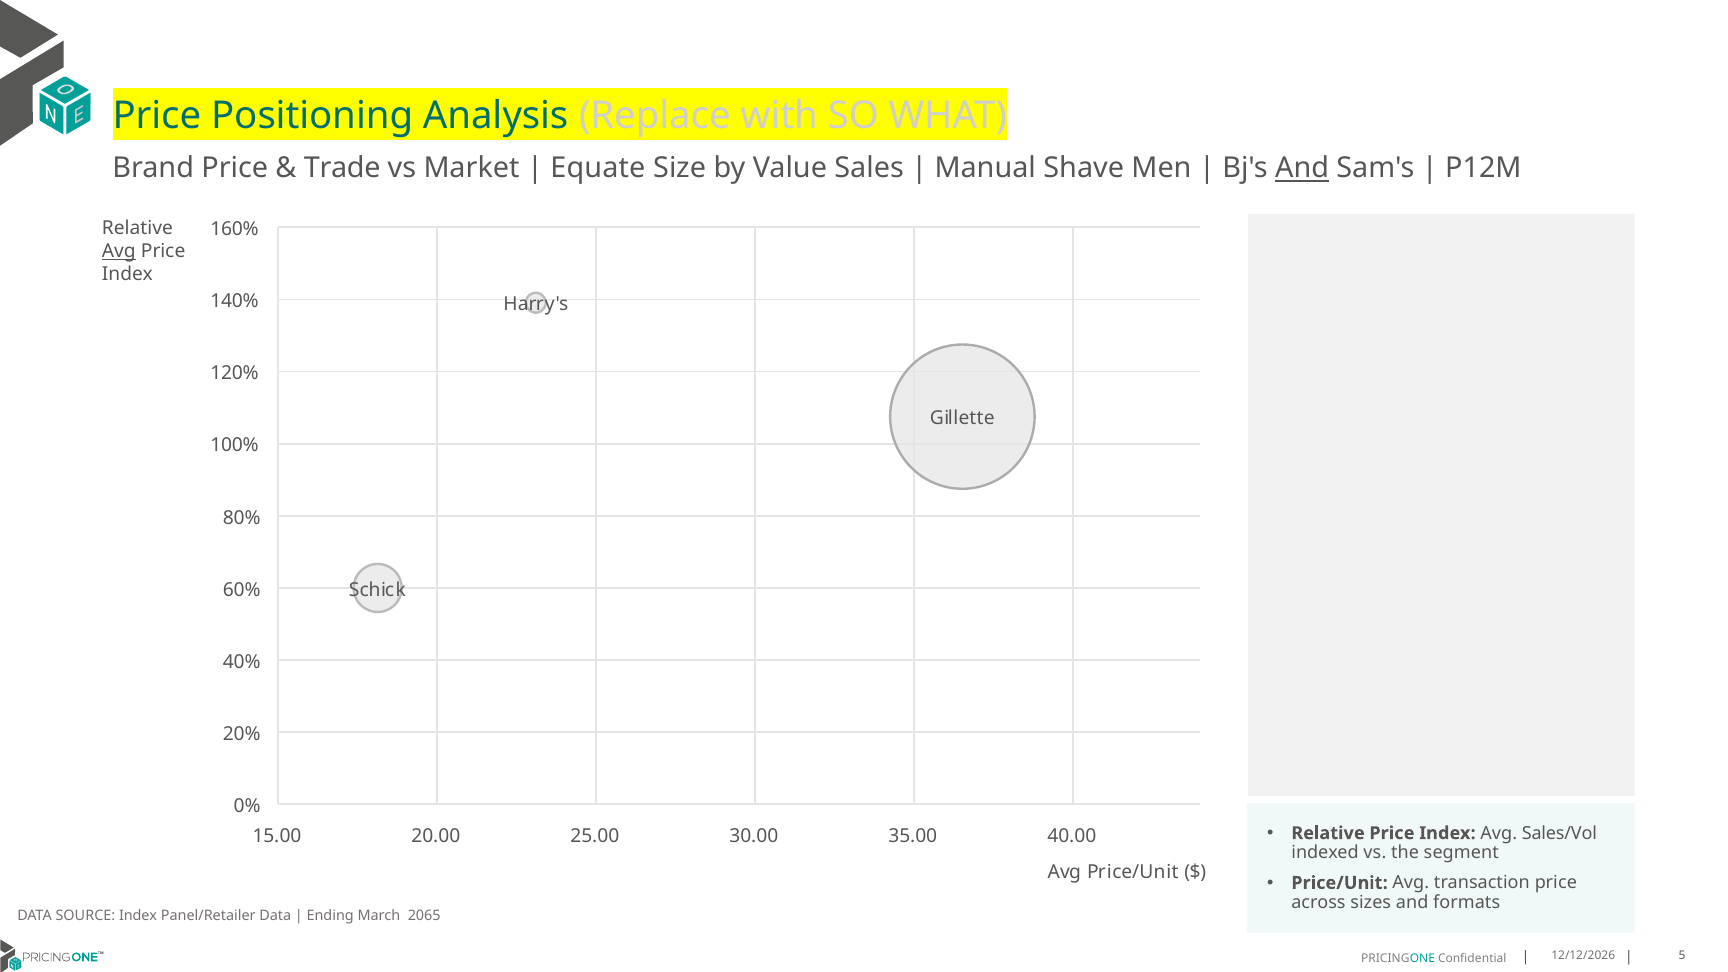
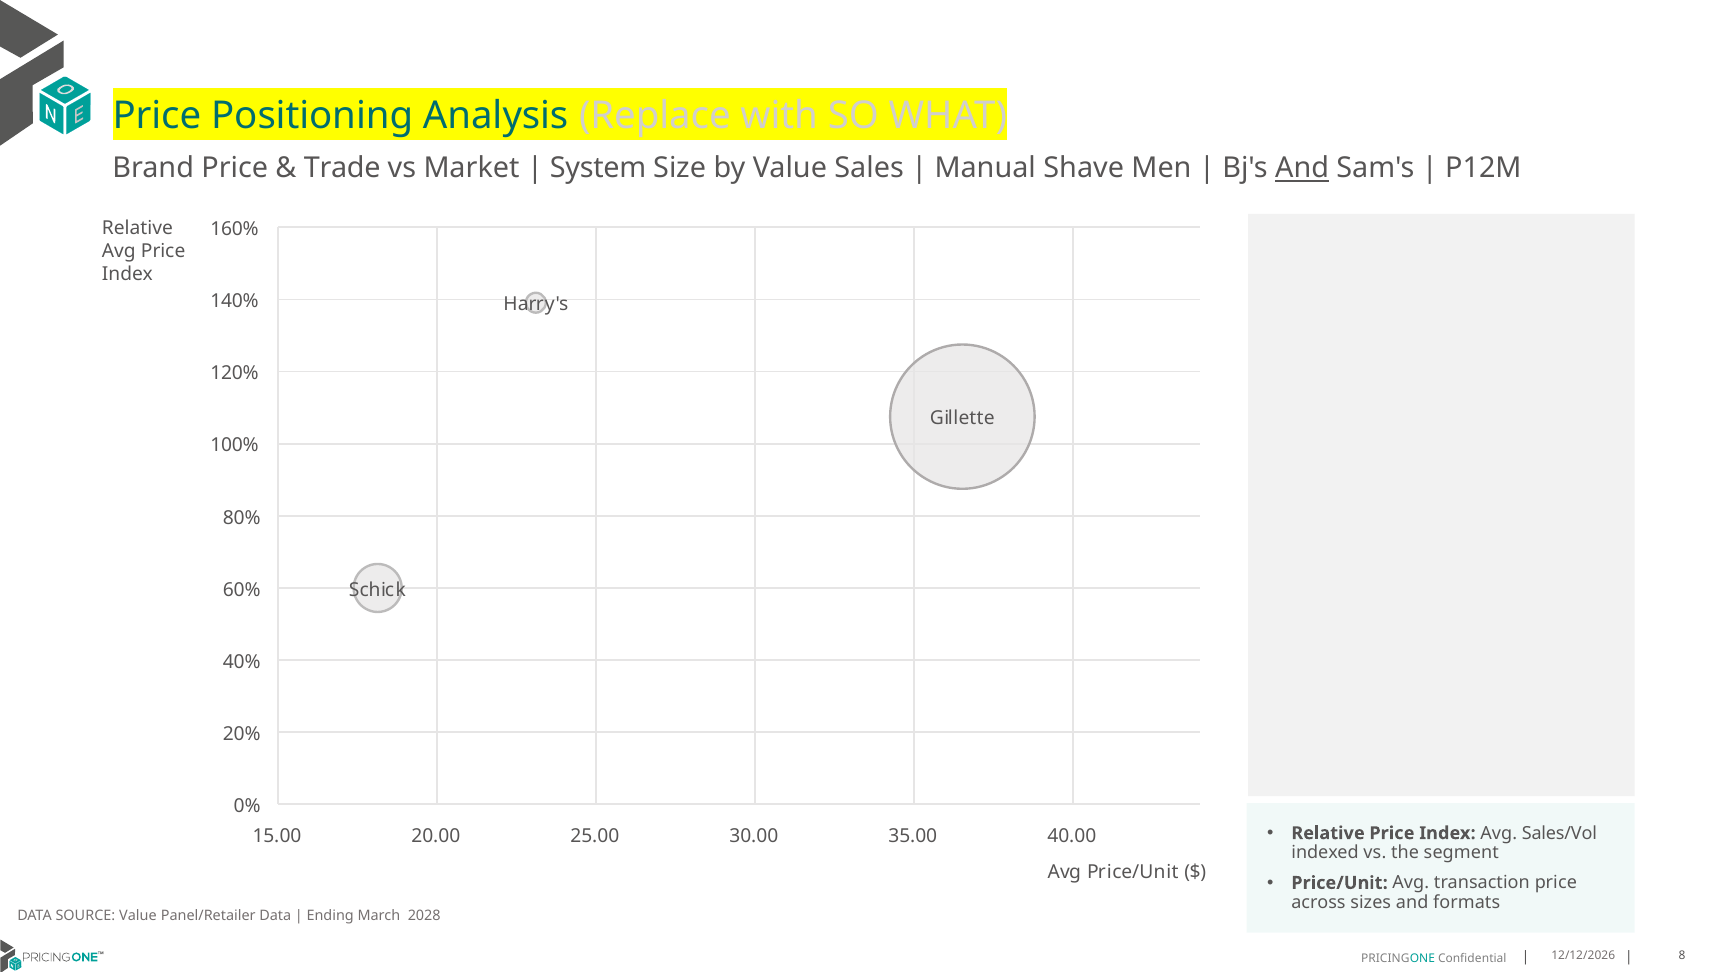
Equate: Equate -> System (598, 168)
Avg underline: present -> none (119, 252)
SOURCE Index: Index -> Value (138, 916)
2065: 2065 -> 2028 (424, 916)
5: 5 -> 8 (1682, 956)
